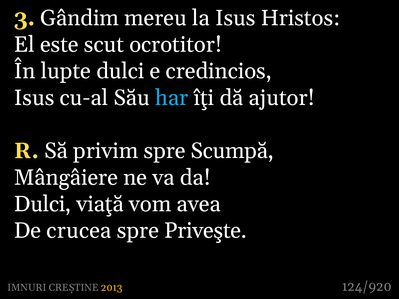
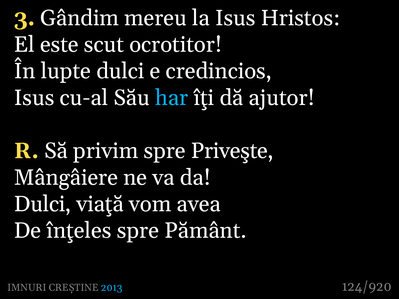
Scumpă: Scumpă -> Priveşte (232, 151)
crucea: crucea -> înţeles (79, 231)
Priveşte: Priveşte -> Pământ (205, 231)
2013 colour: yellow -> light blue (112, 288)
